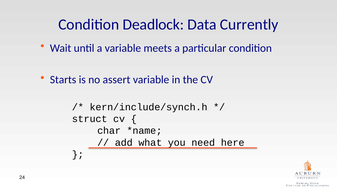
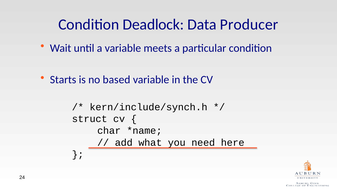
Currently: Currently -> Producer (249, 24)
assert: assert -> based (116, 79)
